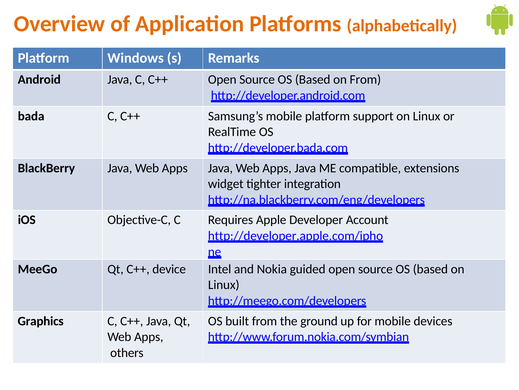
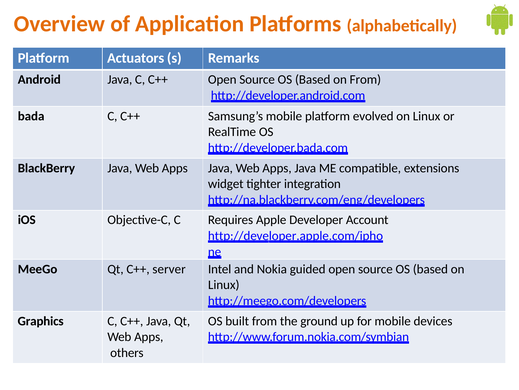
Windows: Windows -> Actuators (136, 58)
support: support -> evolved (373, 116)
device: device -> server (169, 269)
